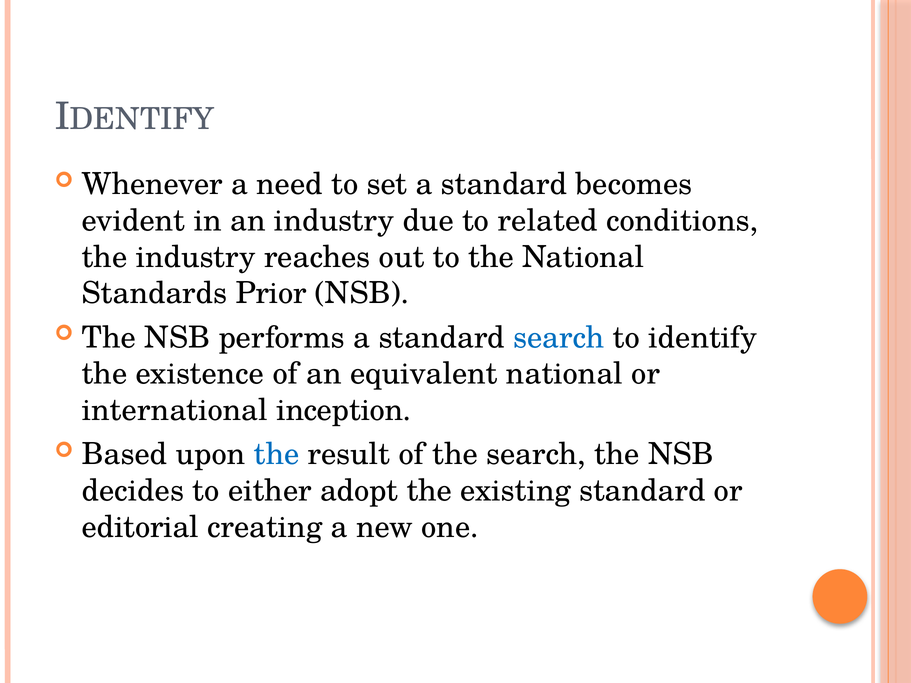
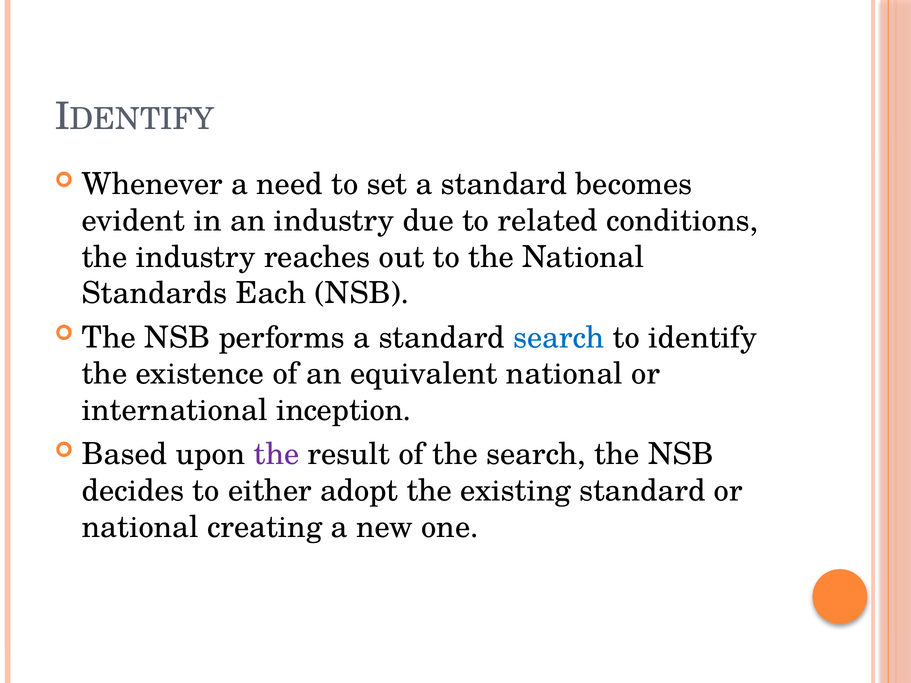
Prior: Prior -> Each (271, 294)
the colour: blue -> purple (277, 455)
editorial: editorial -> national (140, 527)
